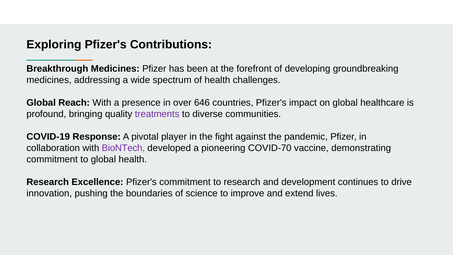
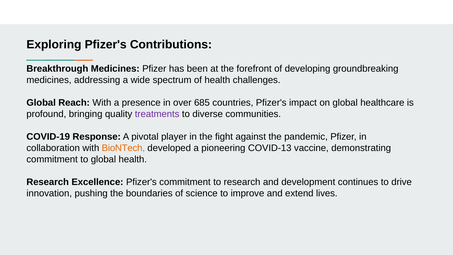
646: 646 -> 685 (202, 103)
BioNTech colour: purple -> orange (123, 148)
COVID-70: COVID-70 -> COVID-13 (270, 148)
